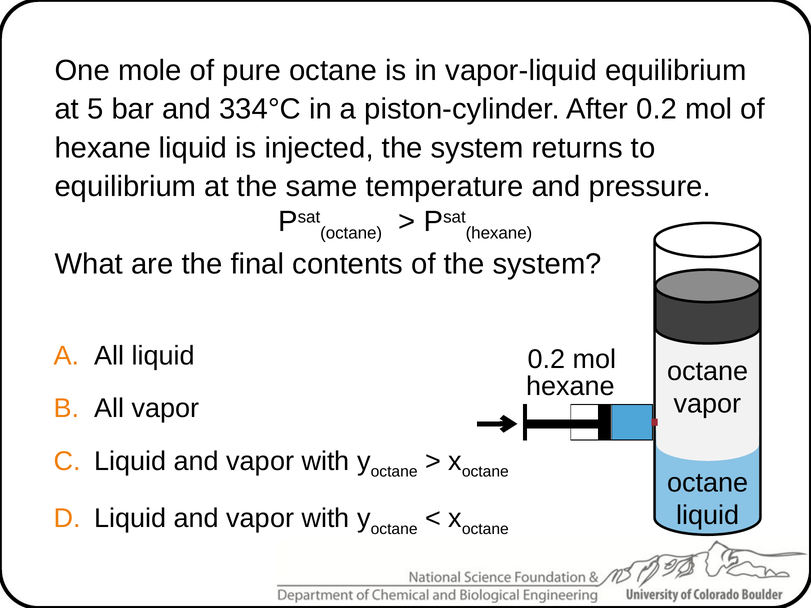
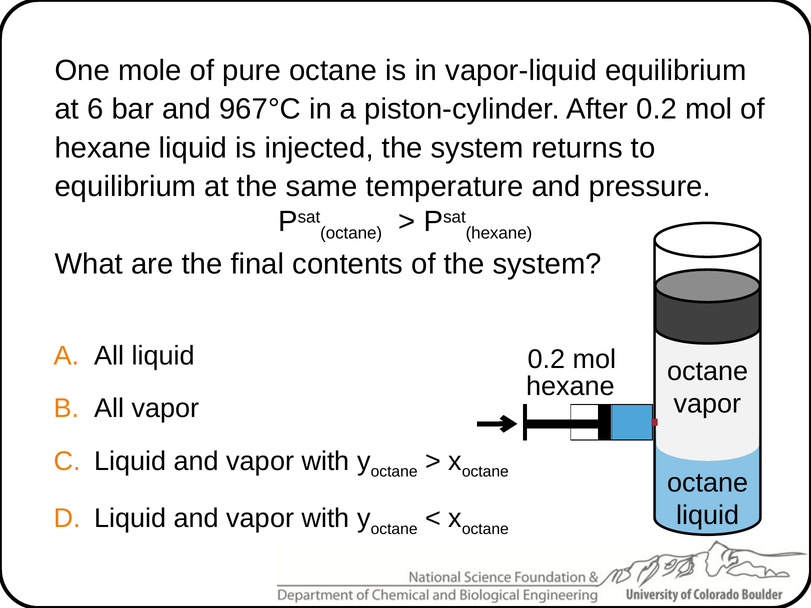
5: 5 -> 6 (95, 109)
334°C: 334°C -> 967°C (260, 109)
